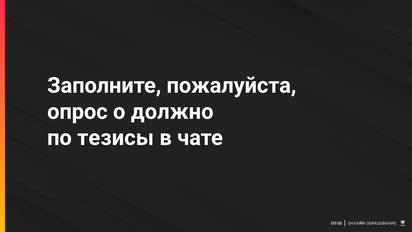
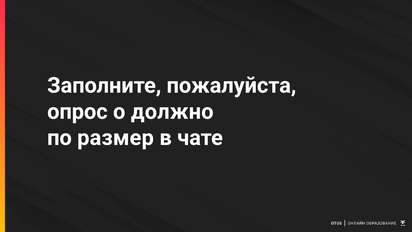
тезисы: тезисы -> размер (116, 138)
